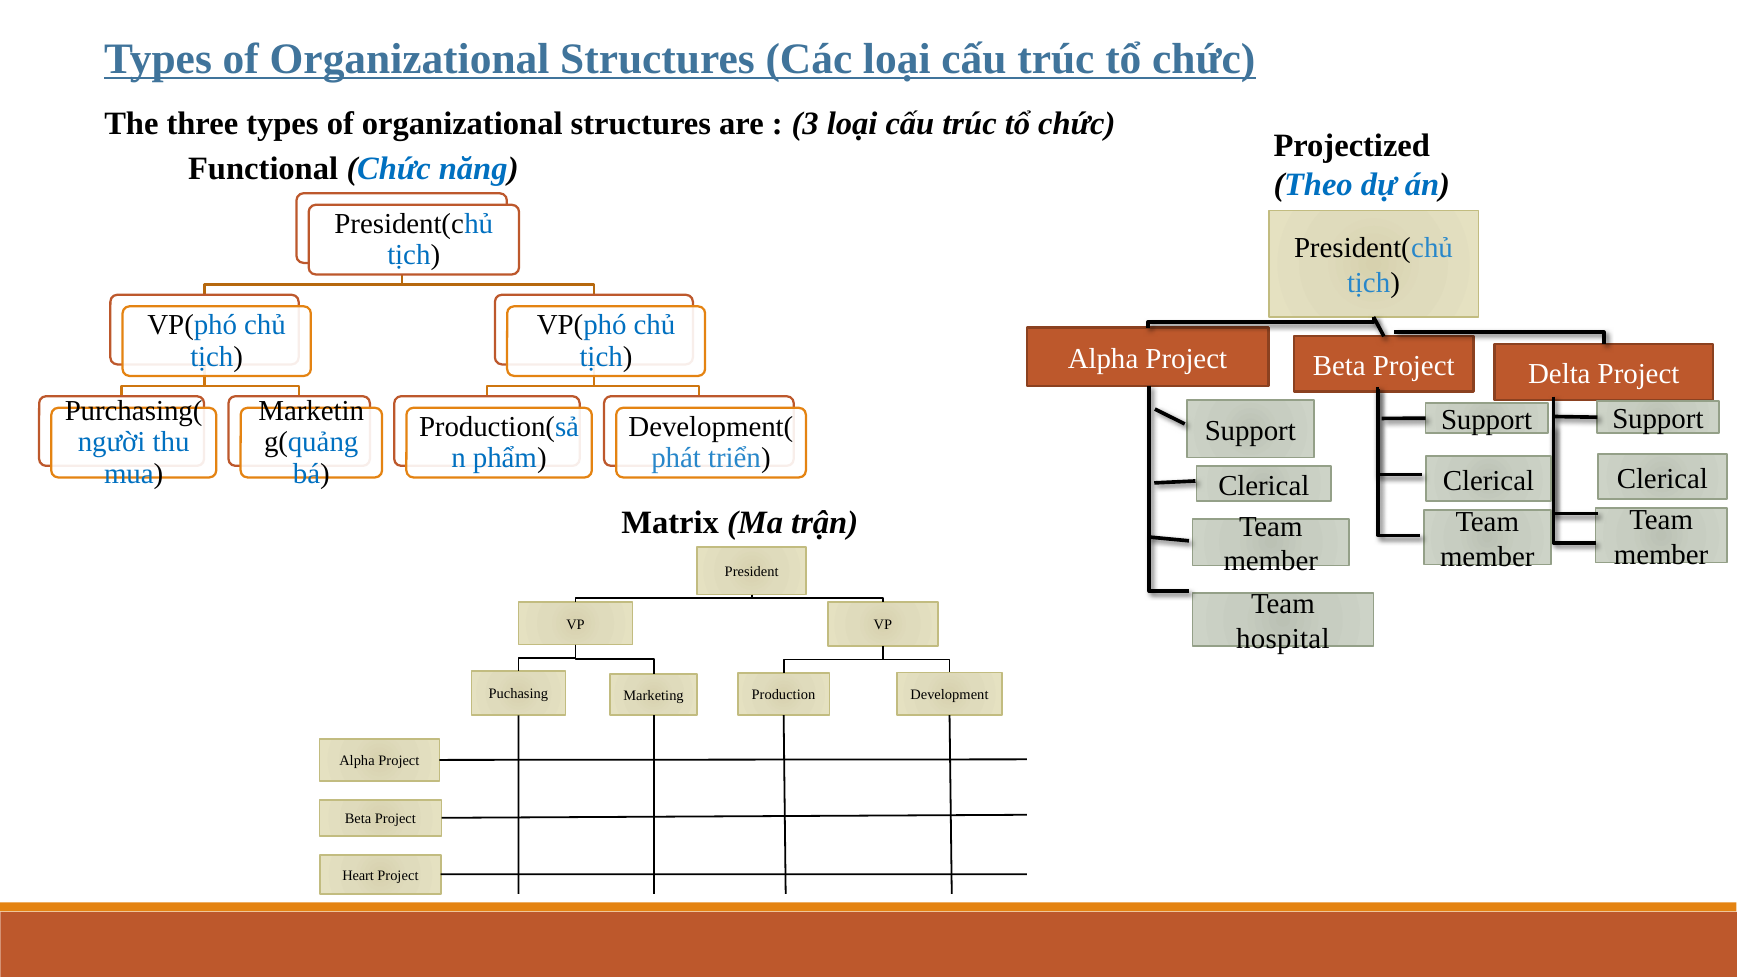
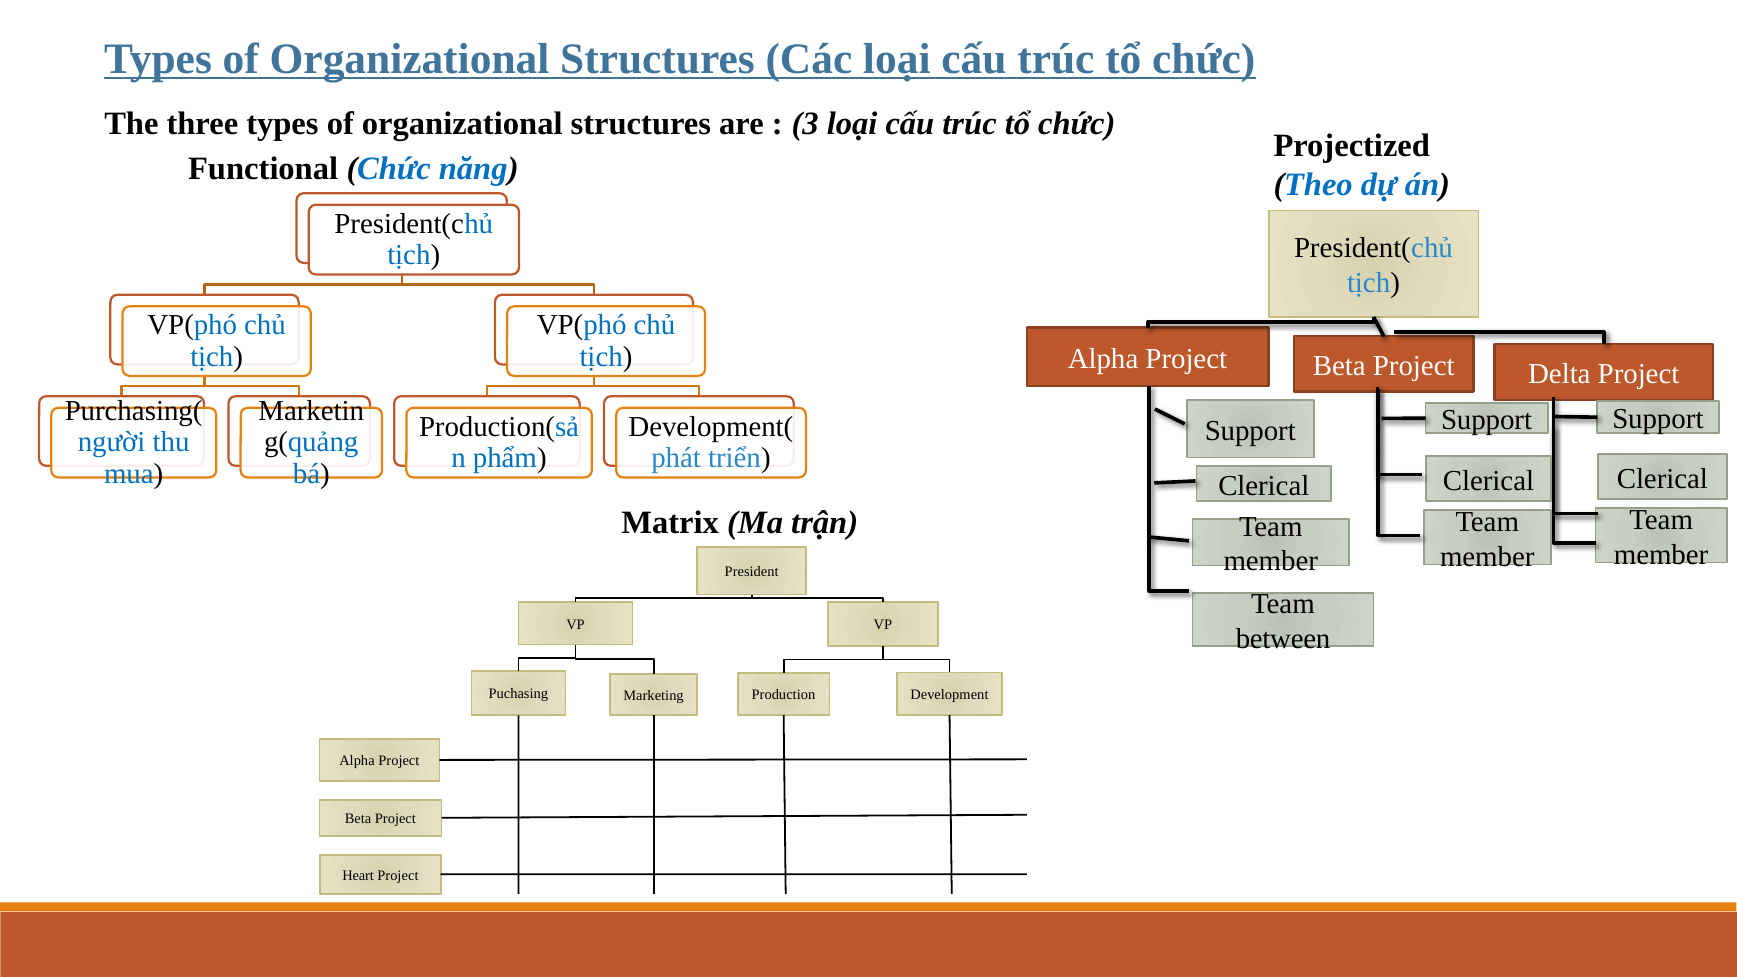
hospital: hospital -> between (1283, 639)
